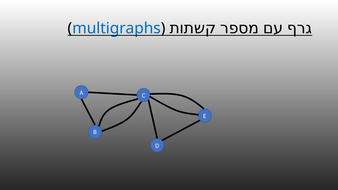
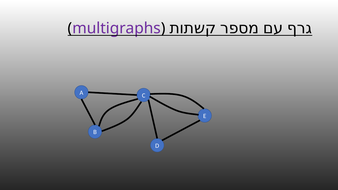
multigraphs colour: blue -> purple (117, 28)
